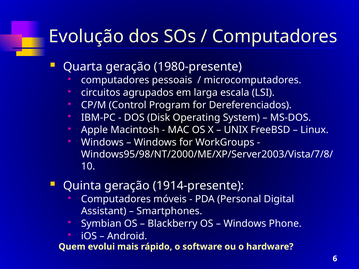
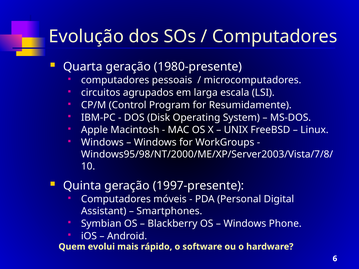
Dereferenciados: Dereferenciados -> Resumidamente (250, 105)
1914-presente: 1914-presente -> 1997-presente (198, 186)
